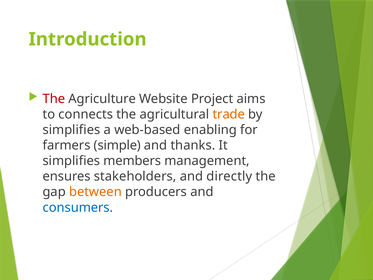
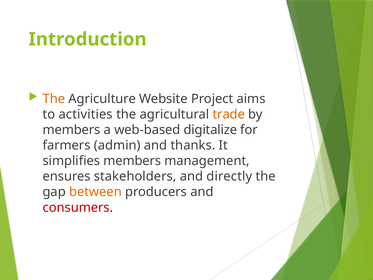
The colour: red -> orange (54, 99)
connects: connects -> activities (86, 114)
simplifies: simplifies -> members (71, 130)
enabling: enabling -> digitalize (210, 130)
simple: simple -> admin (117, 145)
consumers colour: blue -> red (78, 207)
